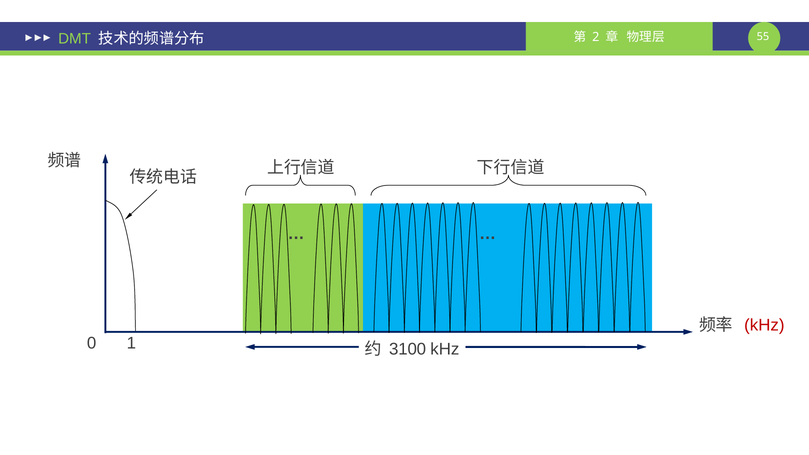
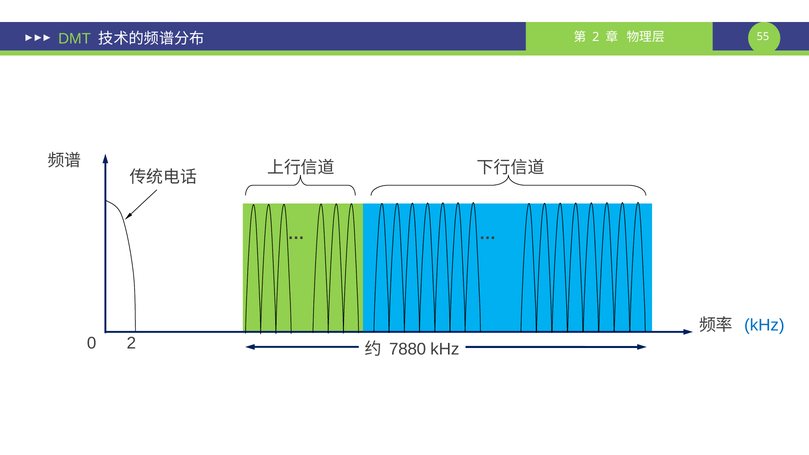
kHz colour: red -> blue (764, 325)
0 1: 1 -> 2 (131, 343)
3100: 3100 -> 7880 (408, 349)
